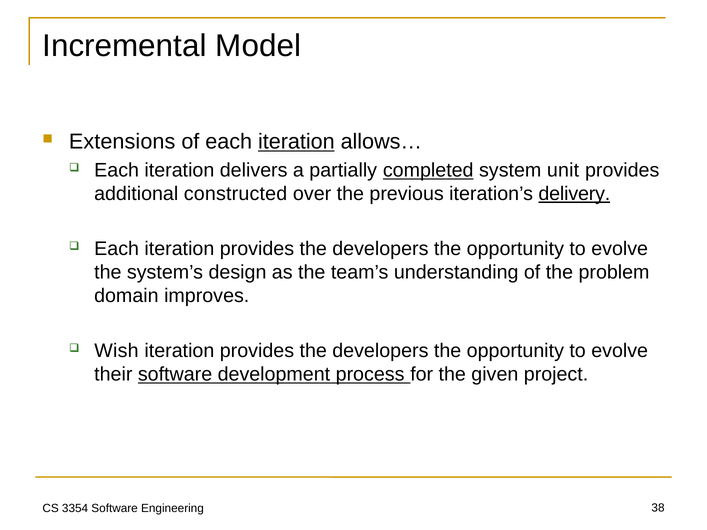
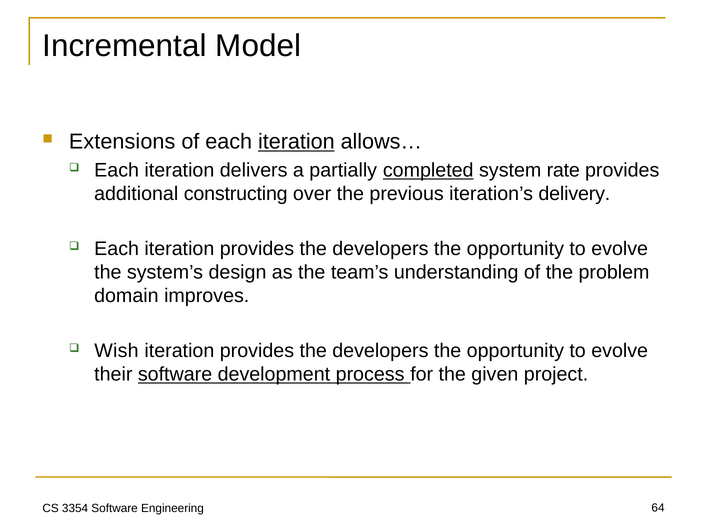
unit: unit -> rate (563, 170)
constructed: constructed -> constructing (236, 194)
delivery underline: present -> none (574, 194)
38: 38 -> 64 (658, 508)
